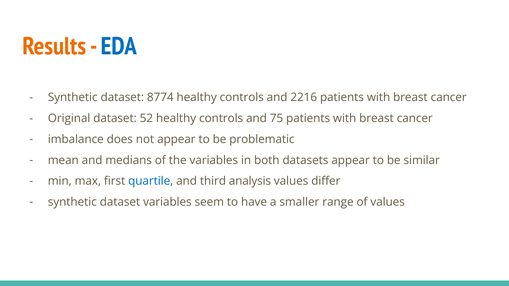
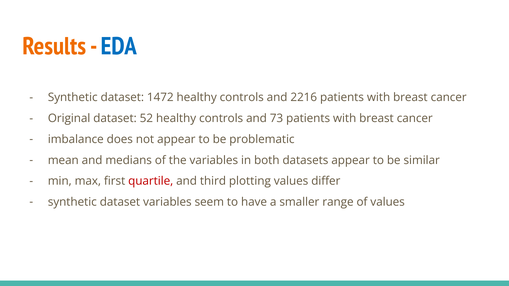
8774: 8774 -> 1472 (160, 98)
75: 75 -> 73 (276, 119)
quartile colour: blue -> red (151, 181)
analysis: analysis -> plotting (250, 181)
